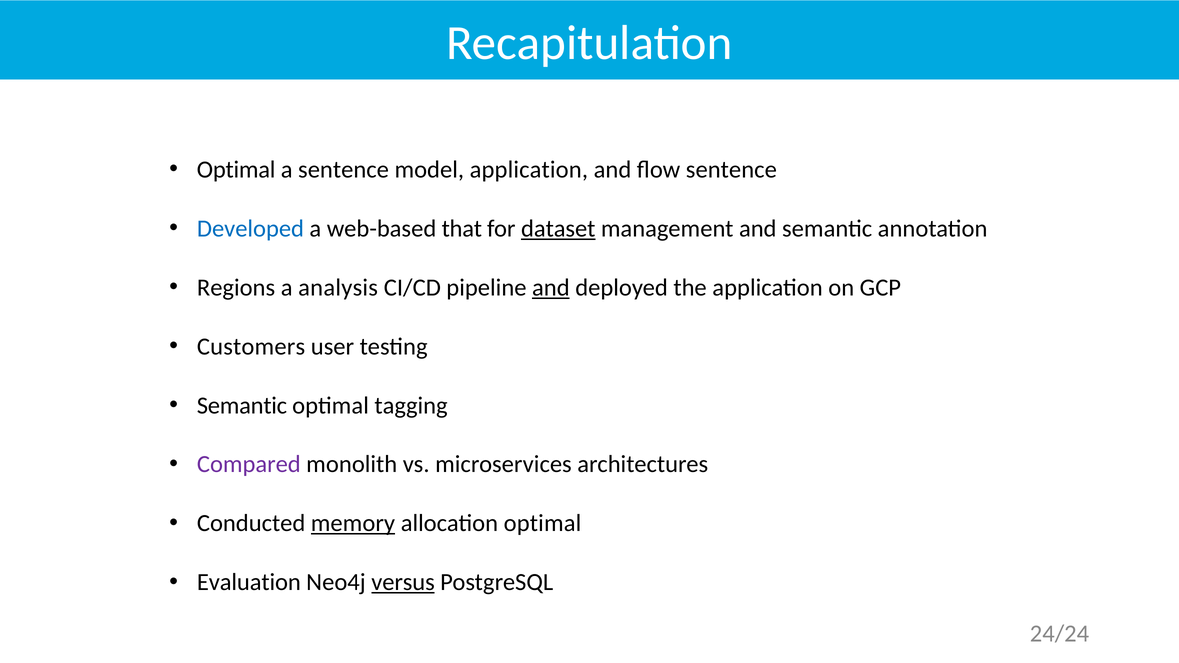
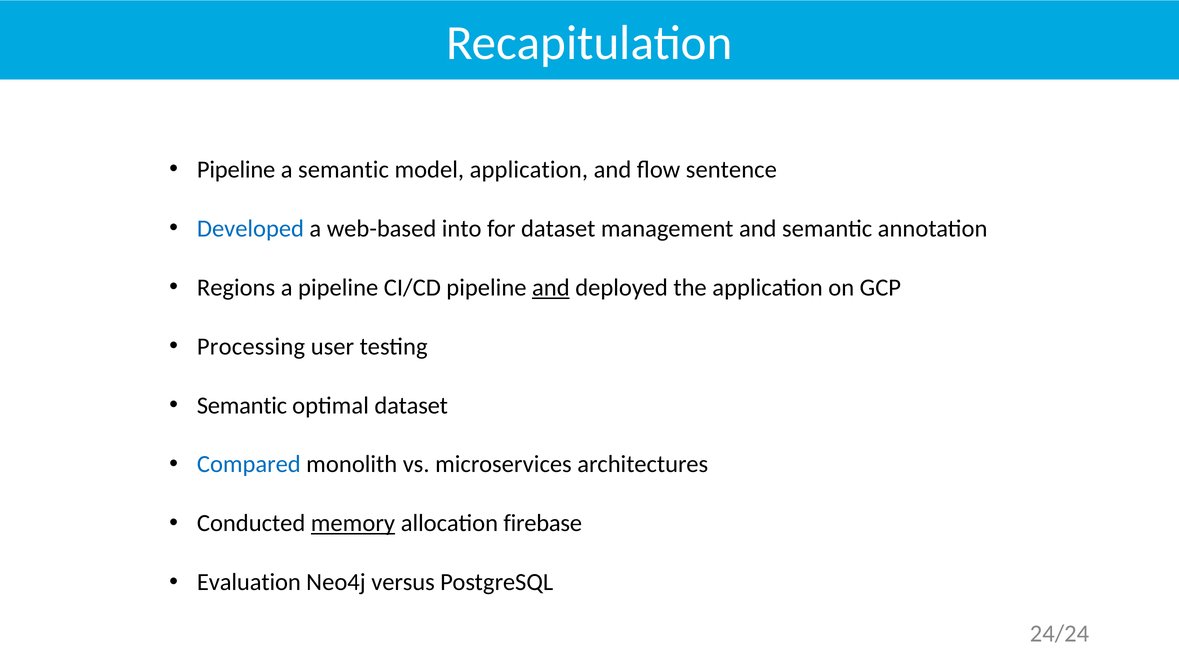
Optimal: Optimal -> Pipeline (236, 170)
a sentence: sentence -> semantic (344, 170)
that: that -> into (462, 229)
dataset underline: present -> none (558, 229)
a analysis: analysis -> pipeline (338, 288)
Customers: Customers -> Processing (251, 347)
optimal tagging: tagging -> dataset (411, 406)
Compared colour: purple -> blue (249, 465)
allocation optimal: optimal -> firebase (543, 523)
versus underline: present -> none (403, 582)
